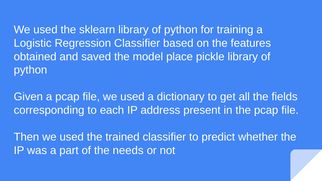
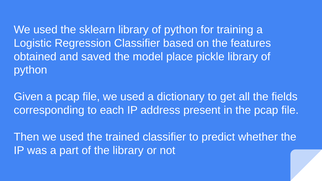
the needs: needs -> library (128, 151)
